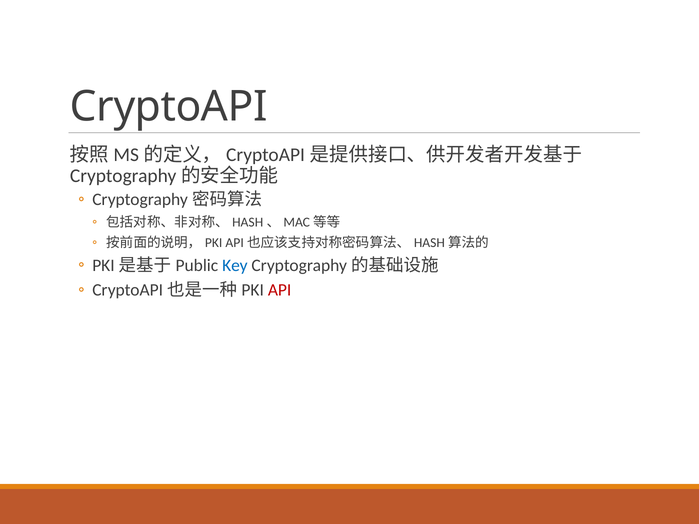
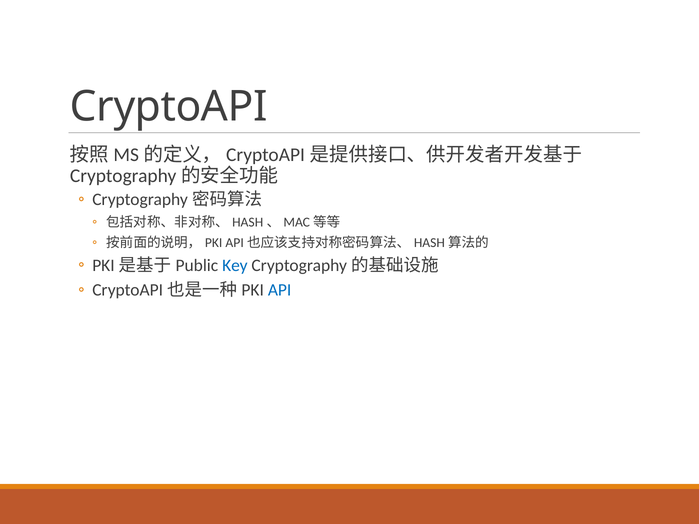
API colour: red -> blue (280, 290)
